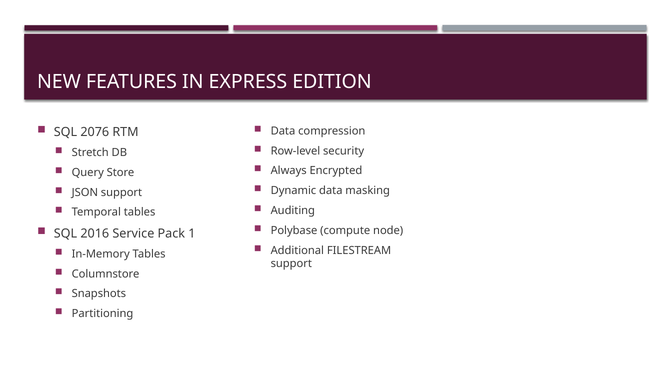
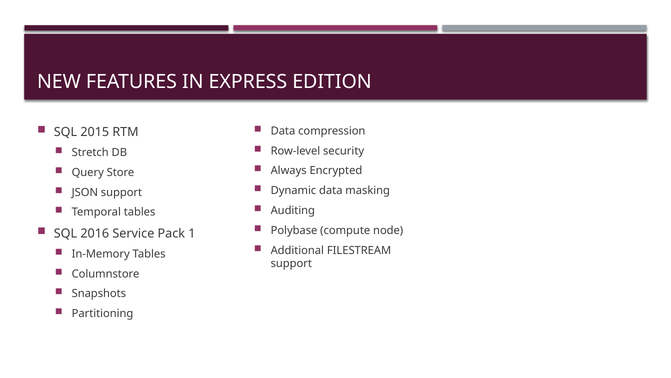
2076: 2076 -> 2015 (95, 132)
